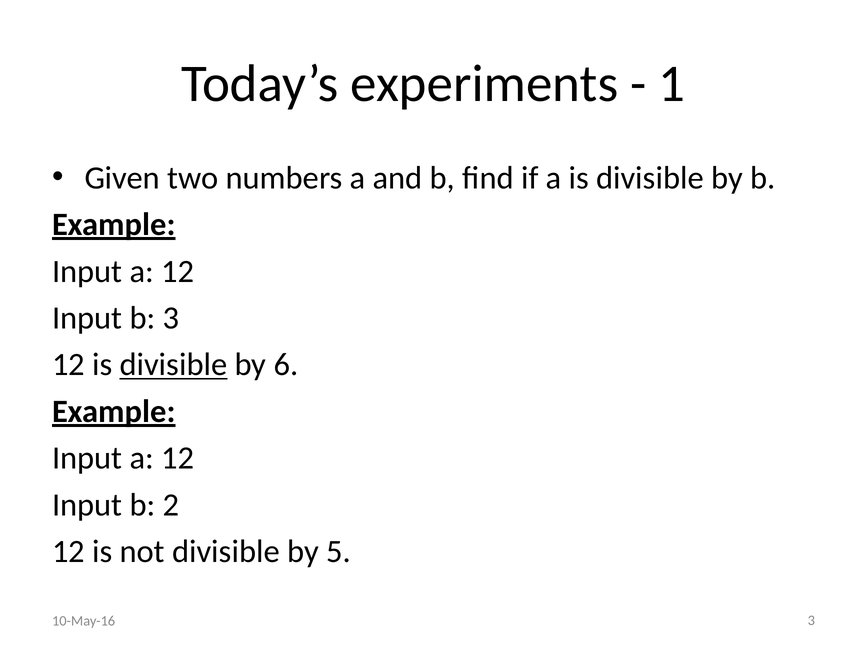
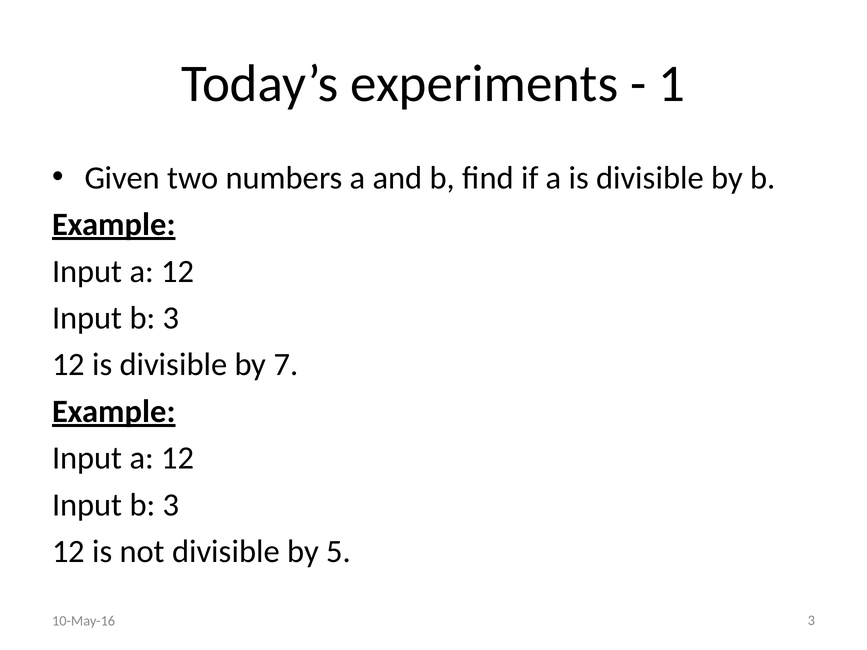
divisible underline: present -> none (174, 365)
6: 6 -> 7 (286, 365)
2: 2 -> 3 (171, 505)
